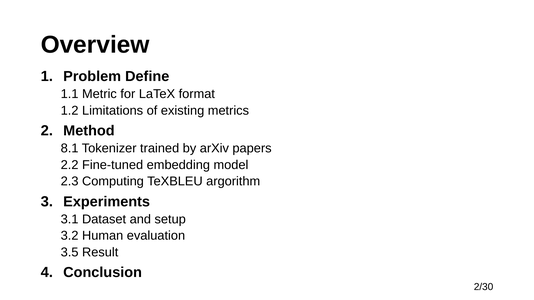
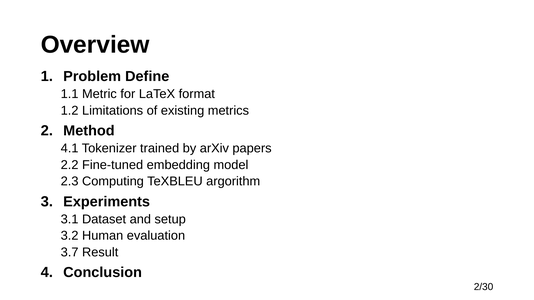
8.1: 8.1 -> 4.1 (70, 148)
3.5: 3.5 -> 3.7 (70, 253)
